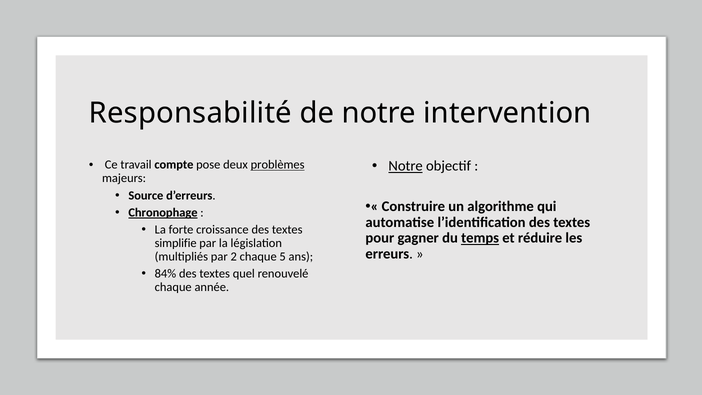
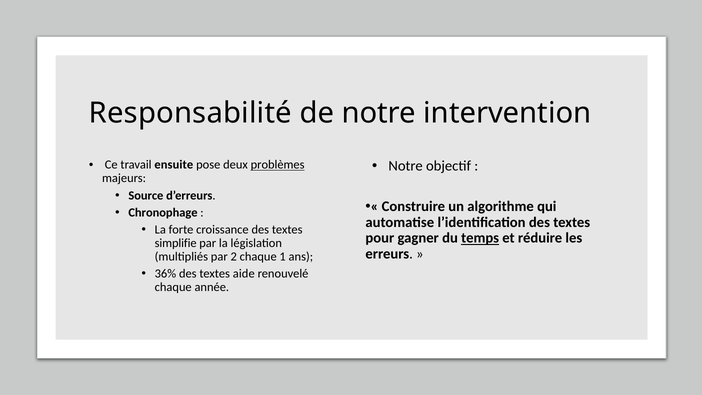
compte: compte -> ensuite (174, 165)
Notre underline: present -> none (406, 166)
Chronophage underline: present -> none (163, 212)
5: 5 -> 1 (283, 256)
84%: 84% -> 36% (165, 274)
quel: quel -> aide (244, 274)
